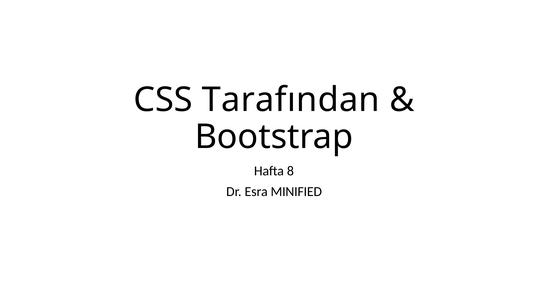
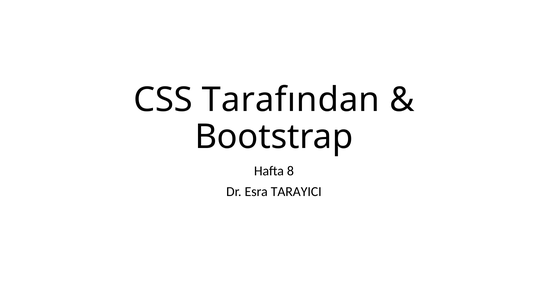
MINIFIED: MINIFIED -> TARAYICI (296, 192)
